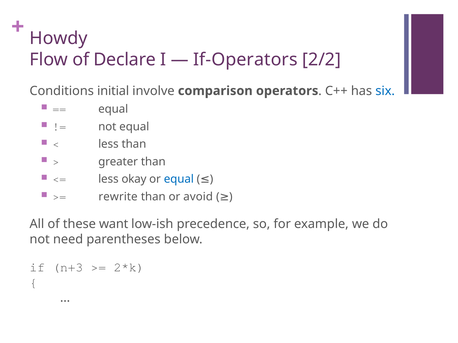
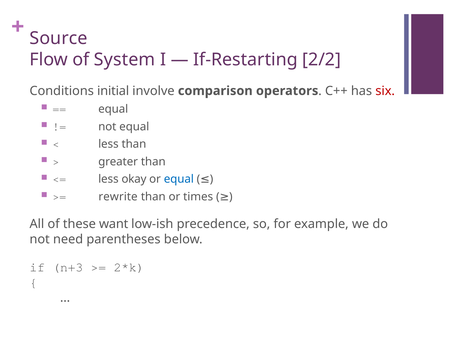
Howdy: Howdy -> Source (59, 38)
Declare: Declare -> System (125, 60)
If-Operators: If-Operators -> If-Restarting (245, 60)
six colour: blue -> red (385, 91)
avoid: avoid -> times (198, 197)
